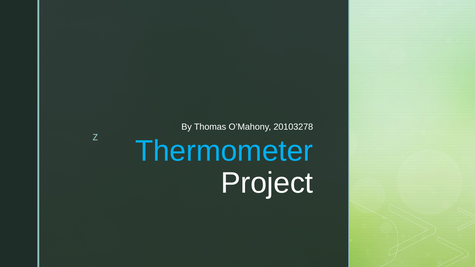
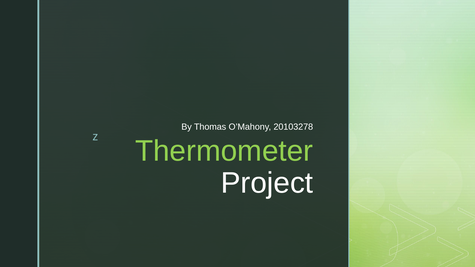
Thermometer colour: light blue -> light green (224, 151)
